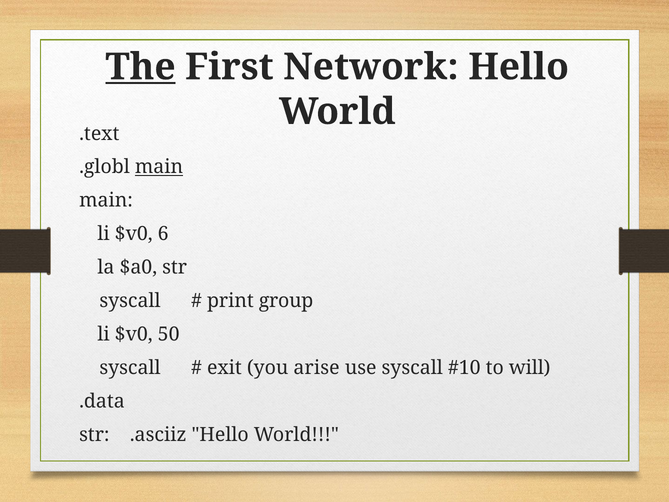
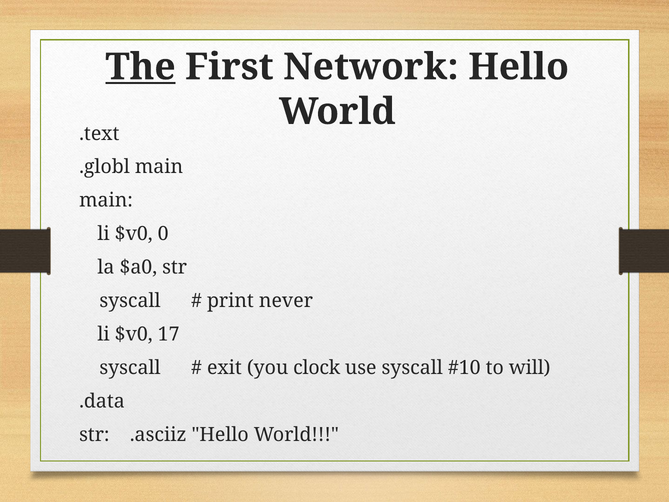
main underline: present -> none (159, 167)
6: 6 -> 0 (163, 234)
group: group -> never (286, 301)
50: 50 -> 17 (169, 334)
arise: arise -> clock (317, 368)
